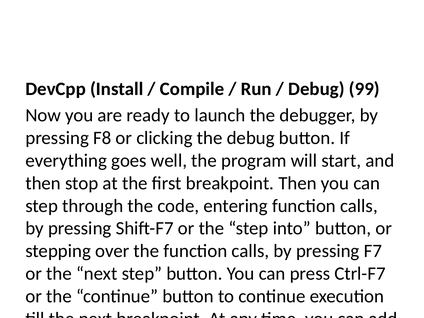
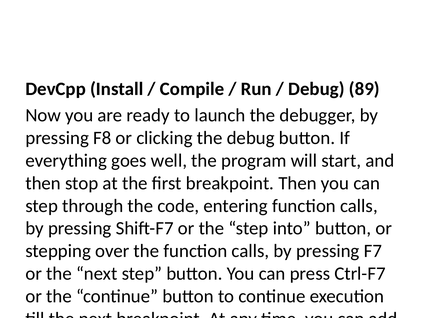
99: 99 -> 89 (364, 89)
